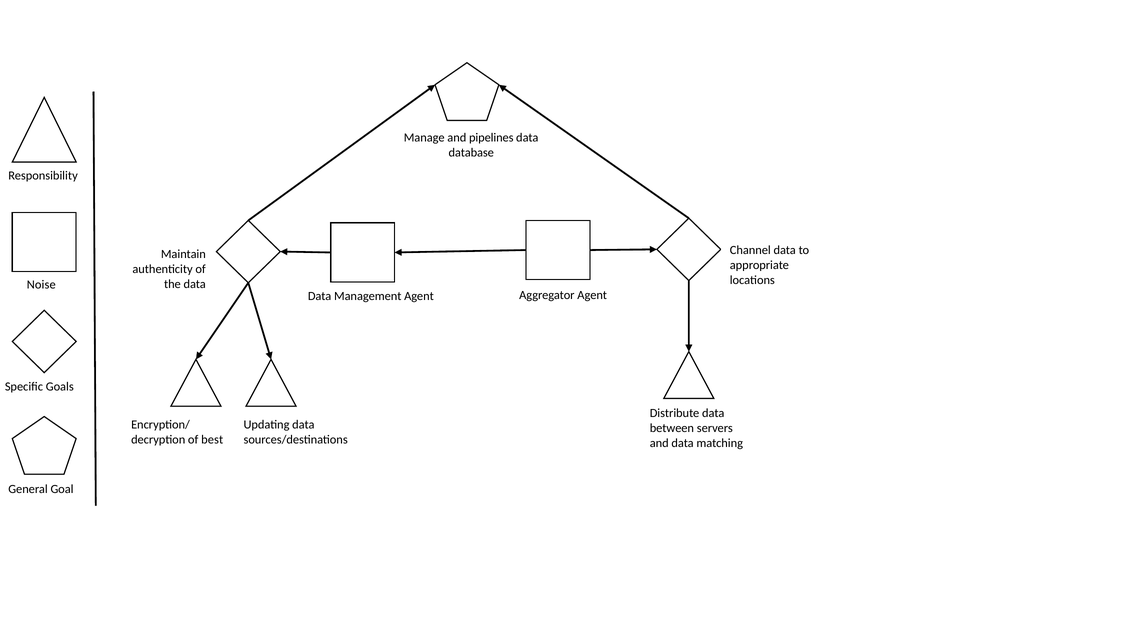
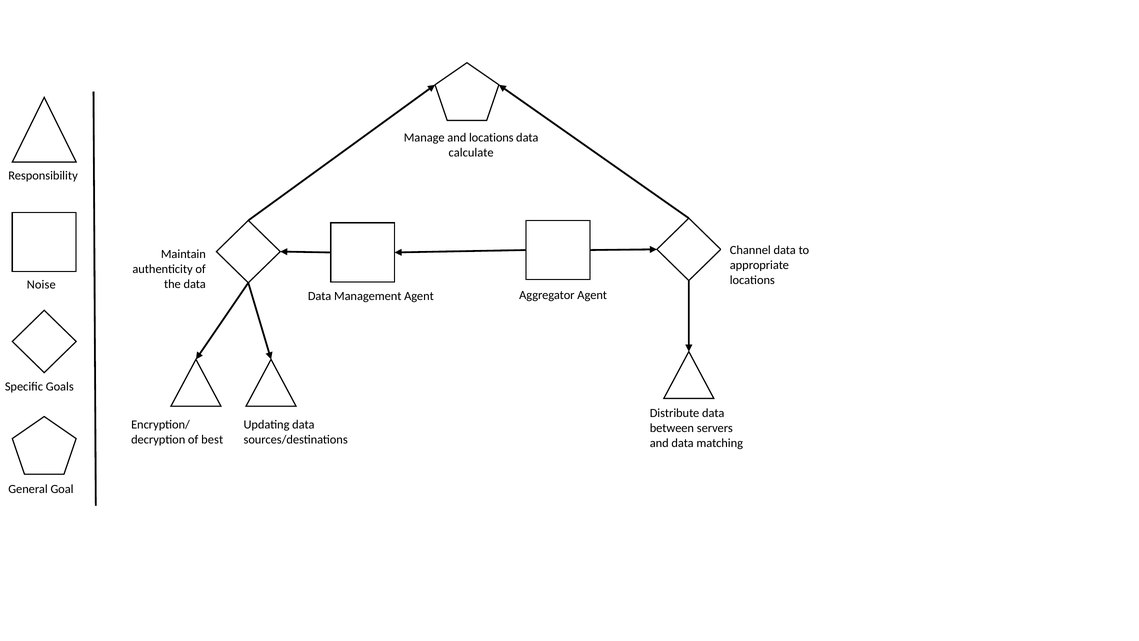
and pipelines: pipelines -> locations (491, 137)
database: database -> calculate (471, 152)
